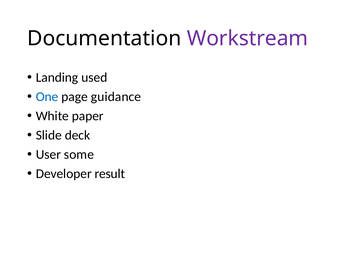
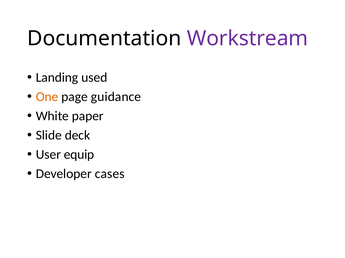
One colour: blue -> orange (47, 97)
some: some -> equip (79, 155)
result: result -> cases (110, 174)
